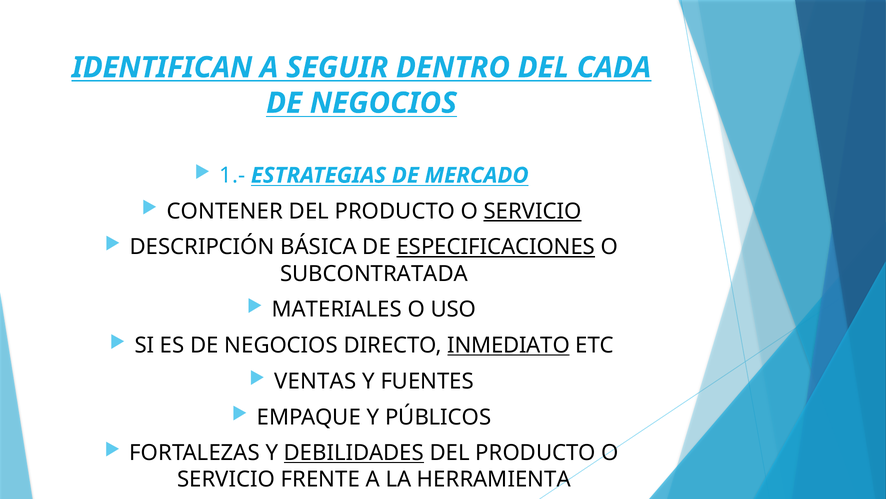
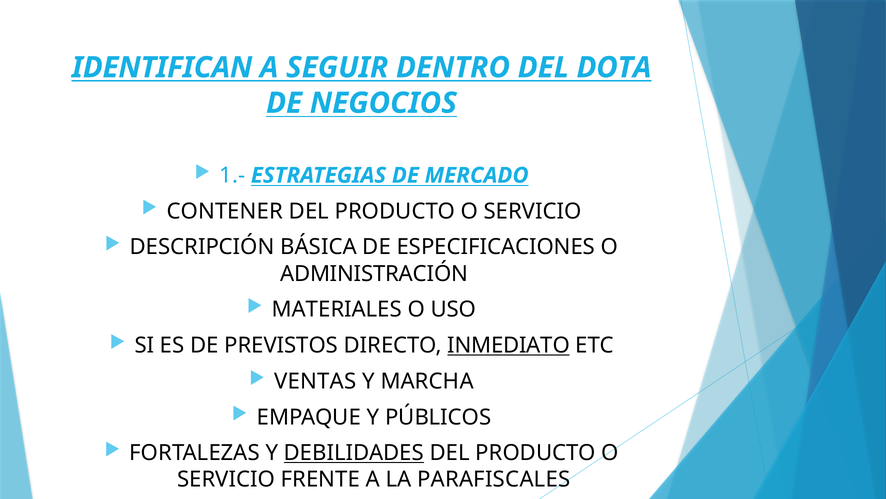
CADA: CADA -> DOTA (614, 67)
SERVICIO underline: present -> none (533, 211)
ESPECIFICACIONES underline: present -> none (496, 247)
SUBCONTRATADA: SUBCONTRATADA -> ADMINISTRACIÓN (374, 273)
ES DE NEGOCIOS: NEGOCIOS -> PREVISTOS (281, 345)
FUENTES: FUENTES -> MARCHA (427, 381)
HERRAMIENTA: HERRAMIENTA -> PARAFISCALES (494, 479)
